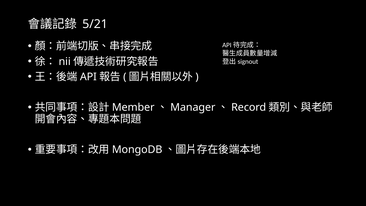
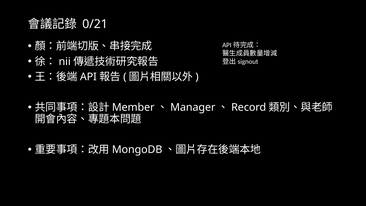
5/21: 5/21 -> 0/21 (95, 24)
